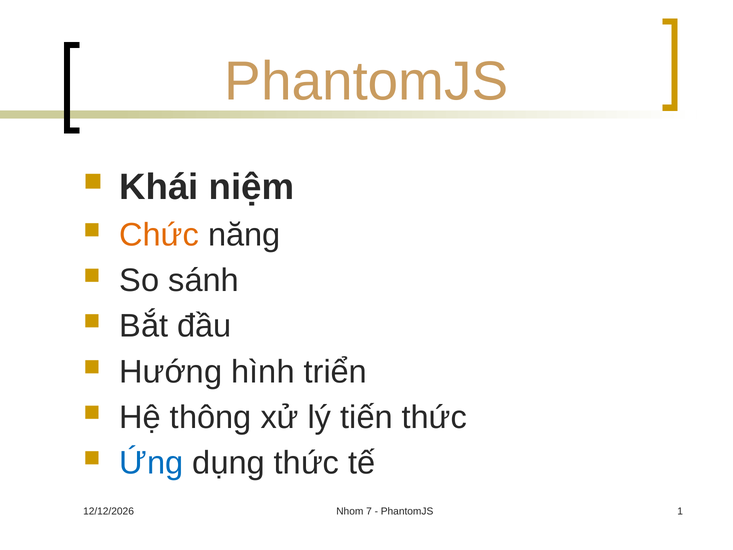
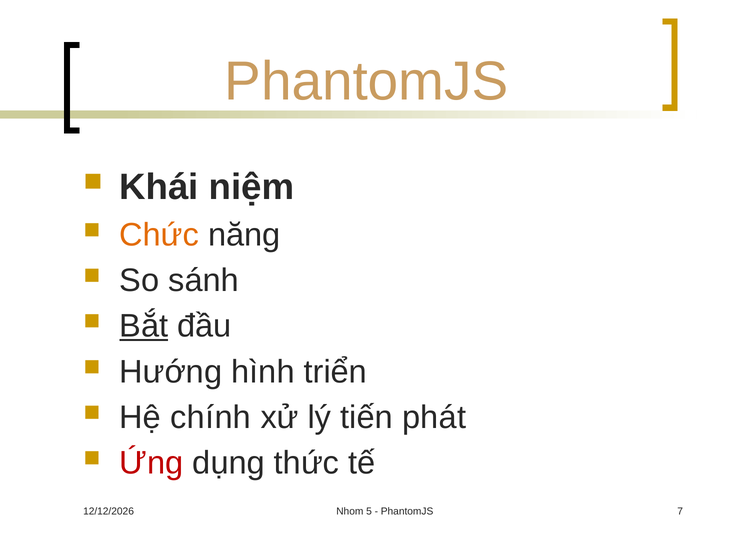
Bắt underline: none -> present (144, 326)
thông: thông -> chính (211, 417)
tiến thức: thức -> phát (434, 417)
Ứng colour: blue -> red (151, 463)
7: 7 -> 5 (369, 511)
1: 1 -> 7 (680, 511)
